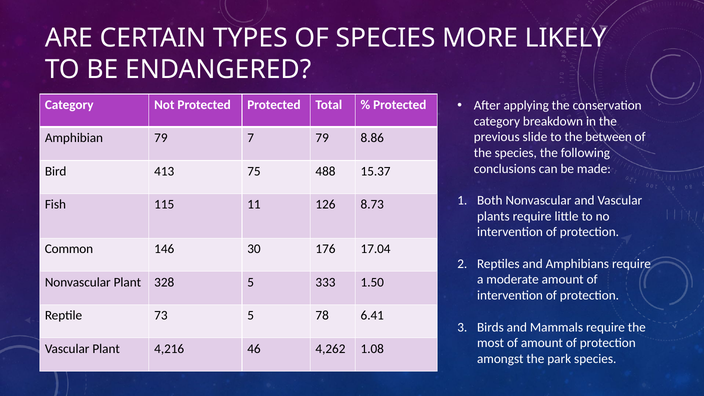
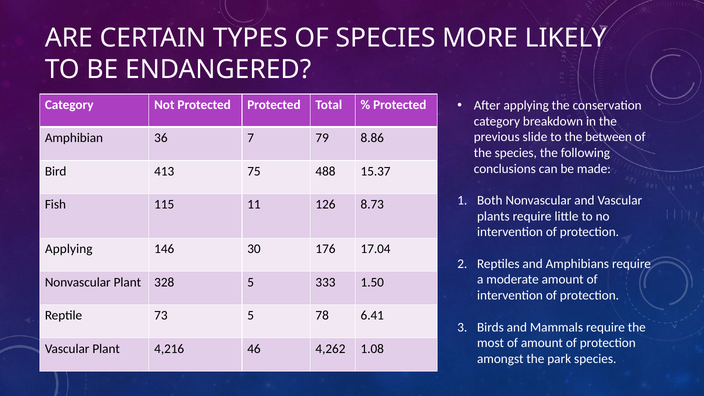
Amphibian 79: 79 -> 36 (161, 138)
Common: Common -> Applying (69, 249)
